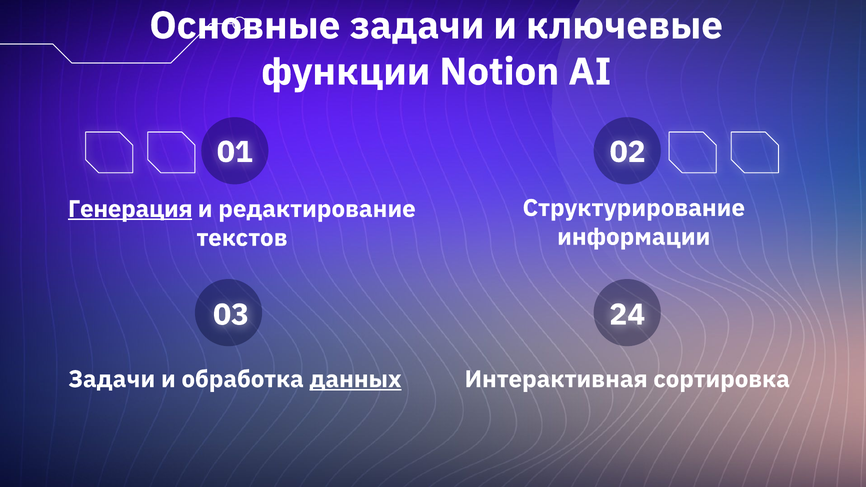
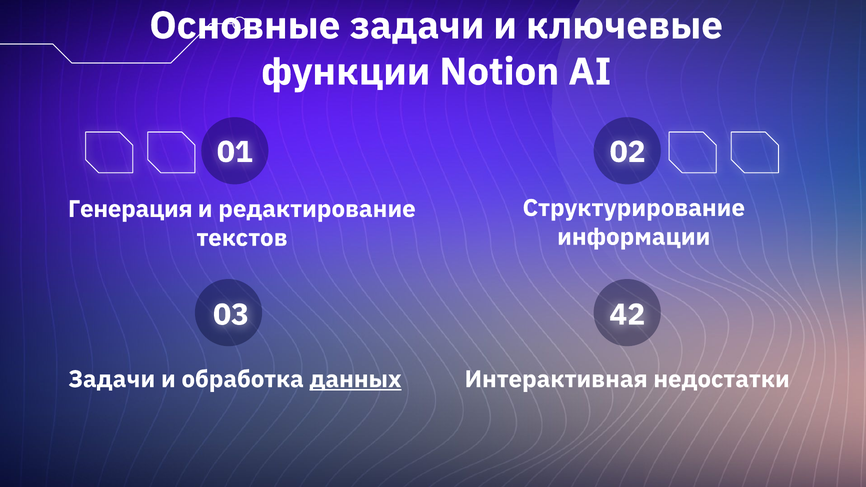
Генерация underline: present -> none (130, 209)
24: 24 -> 42 (627, 315)
сортировка: сортировка -> недостатки (722, 379)
